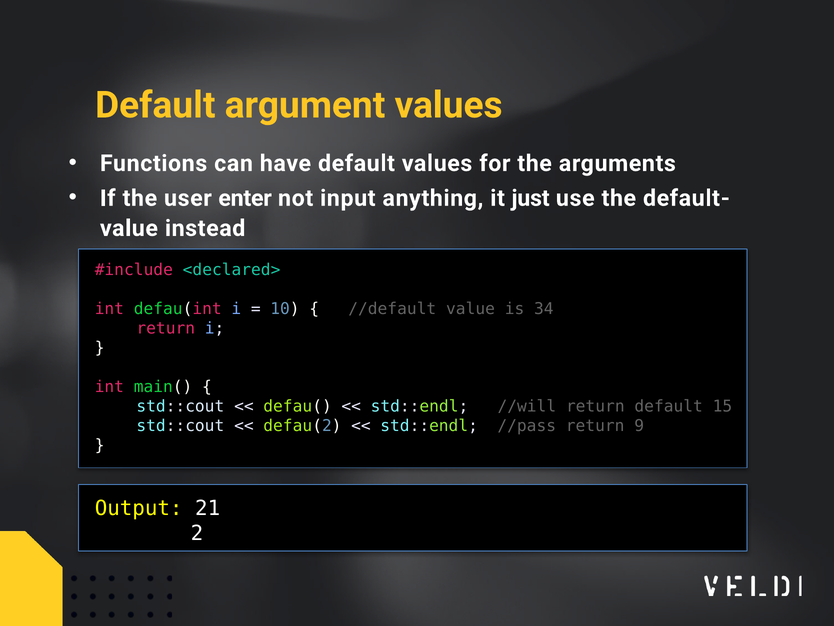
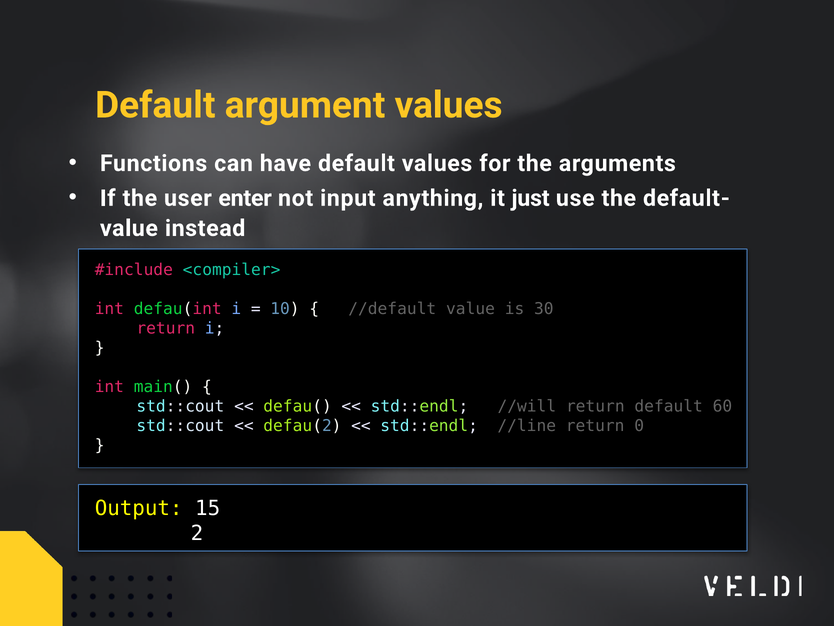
<declared>: <declared> -> <compiler> (232, 270)
34: 34 -> 30 (544, 309)
15: 15 -> 60 (722, 406)
//pass: //pass -> //line (527, 425)
9: 9 -> 0 (639, 425)
21: 21 -> 15 (208, 508)
